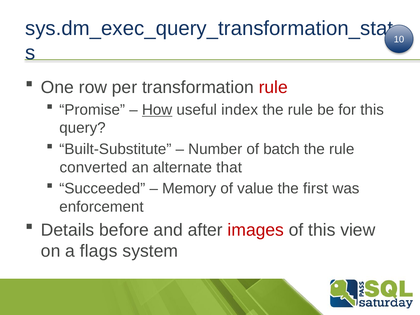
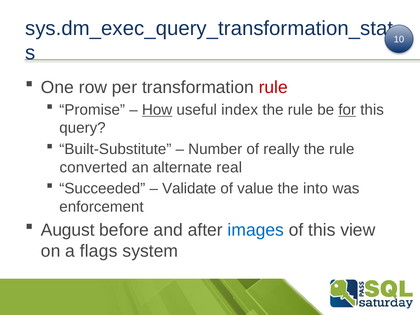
for underline: none -> present (347, 110)
batch: batch -> really (281, 149)
that: that -> real (229, 167)
Memory: Memory -> Validate (189, 189)
first: first -> into (316, 189)
Details: Details -> August (68, 230)
images colour: red -> blue (256, 230)
